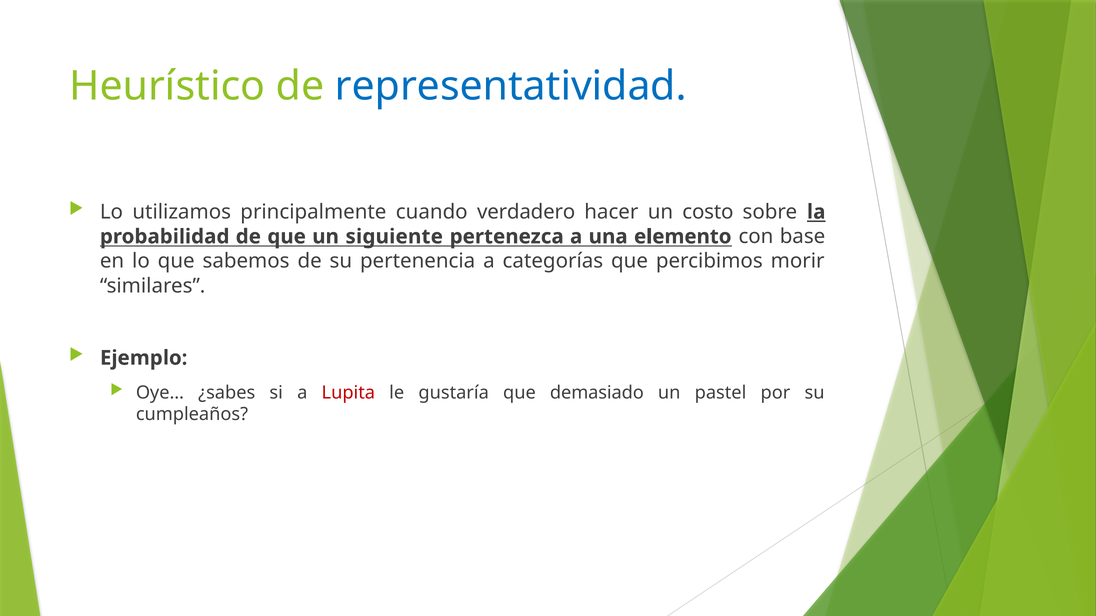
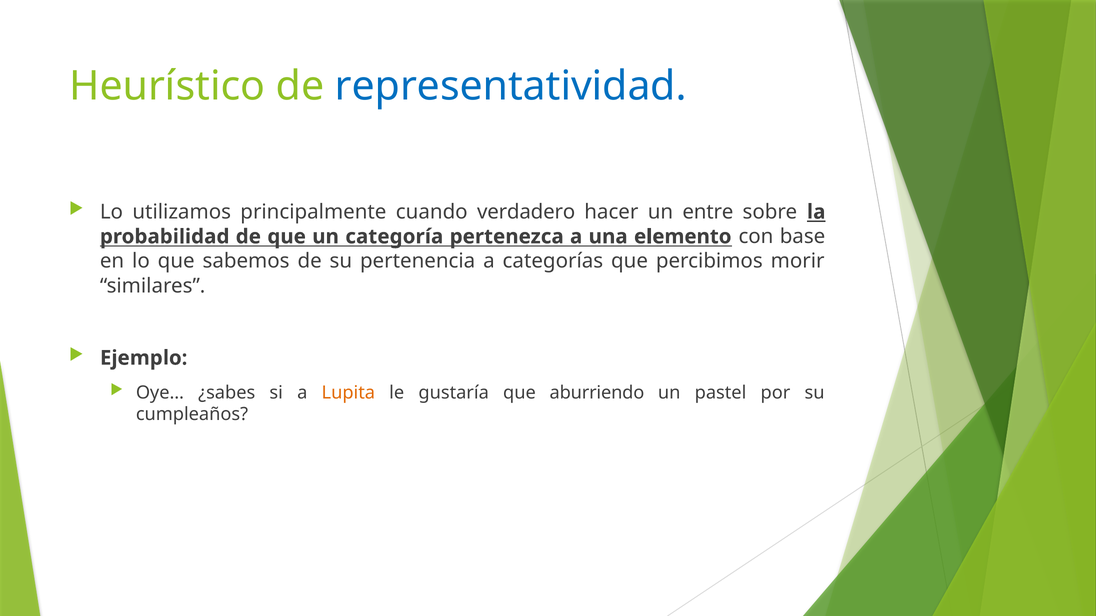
costo: costo -> entre (708, 212)
siguiente: siguiente -> categoría (394, 237)
Lupita colour: red -> orange (348, 393)
demasiado: demasiado -> aburriendo (597, 393)
